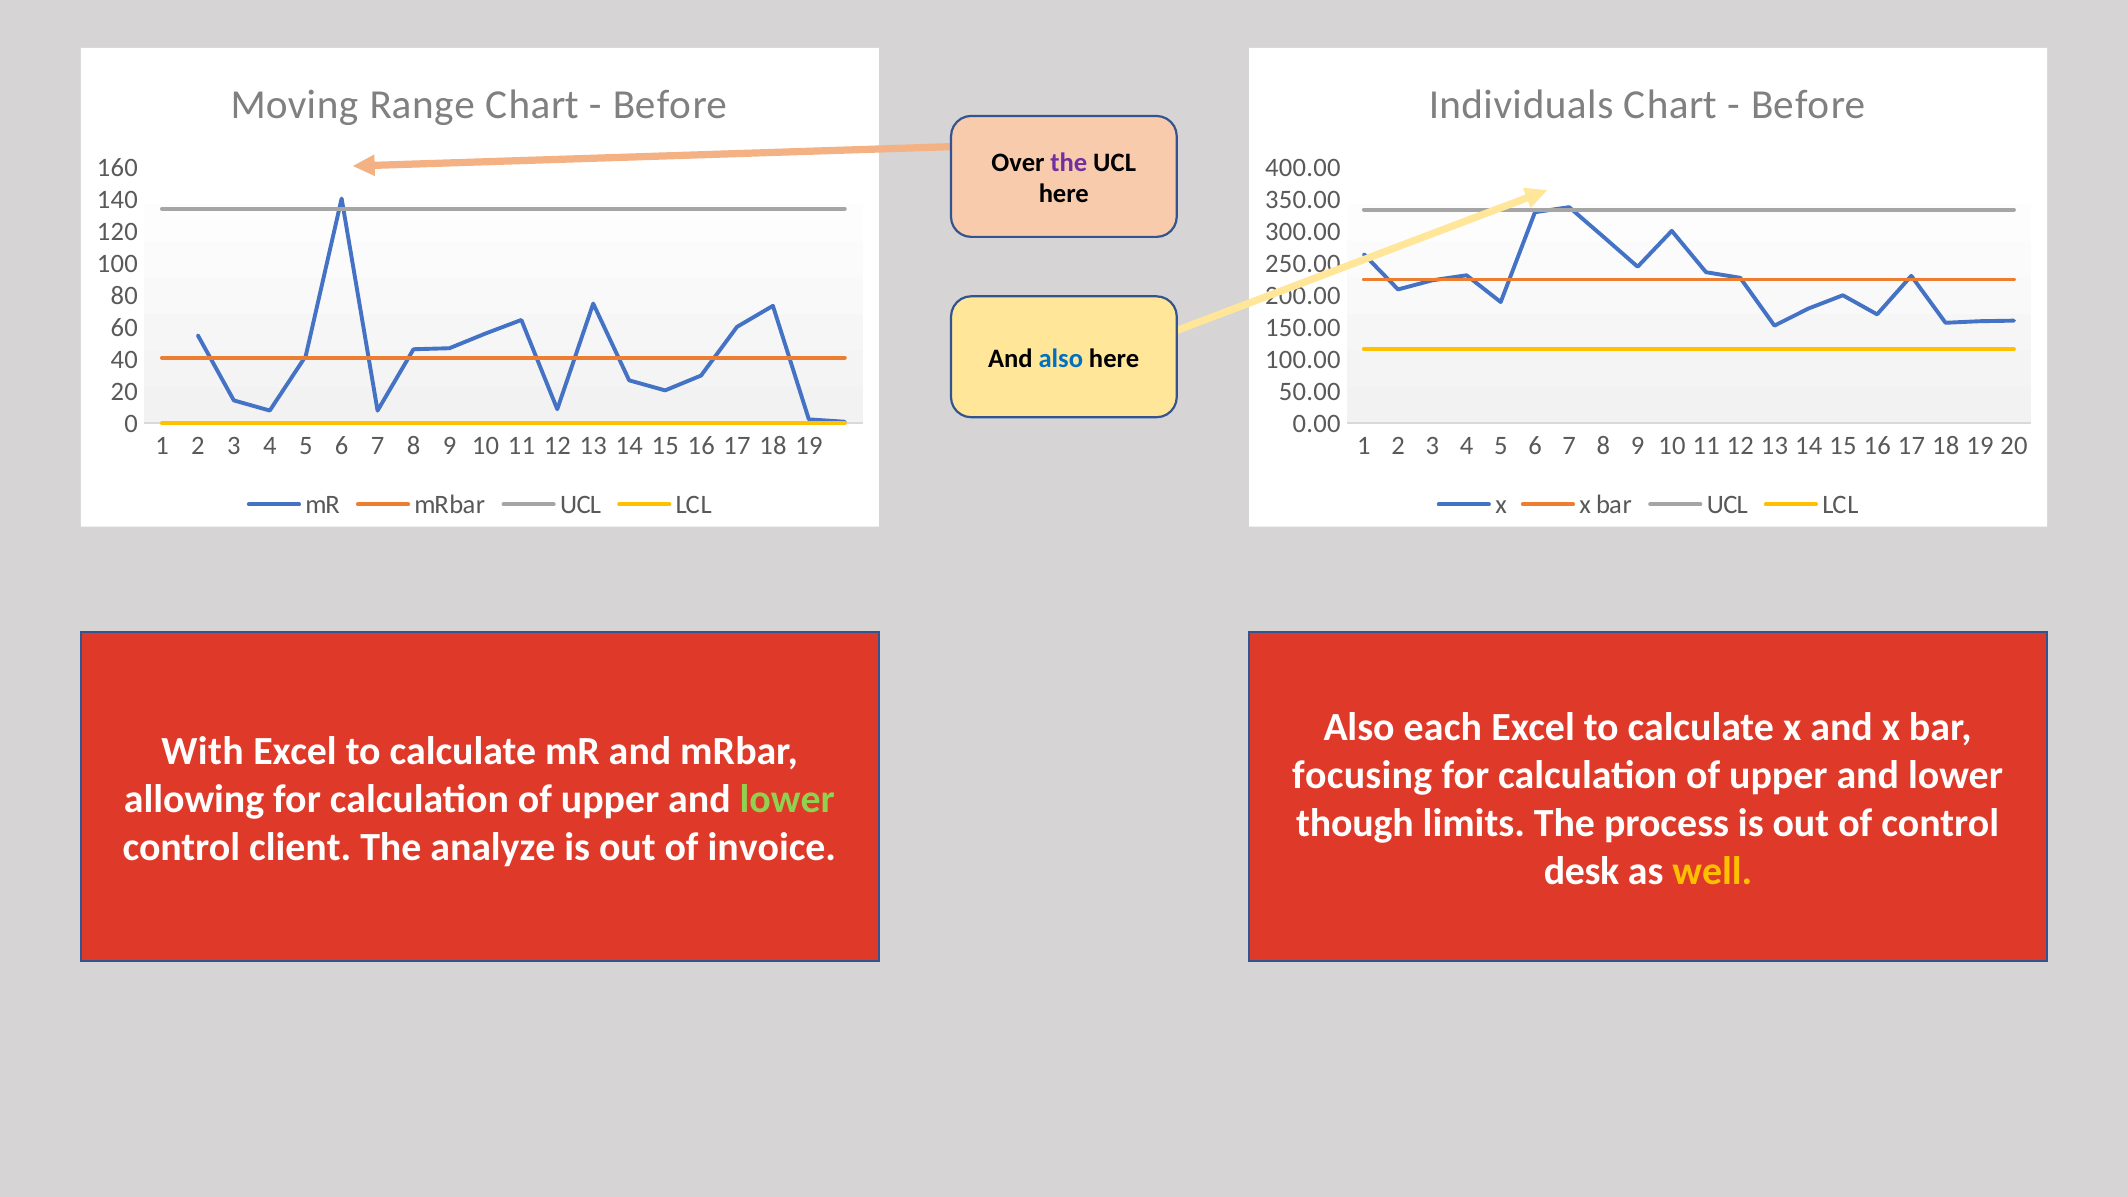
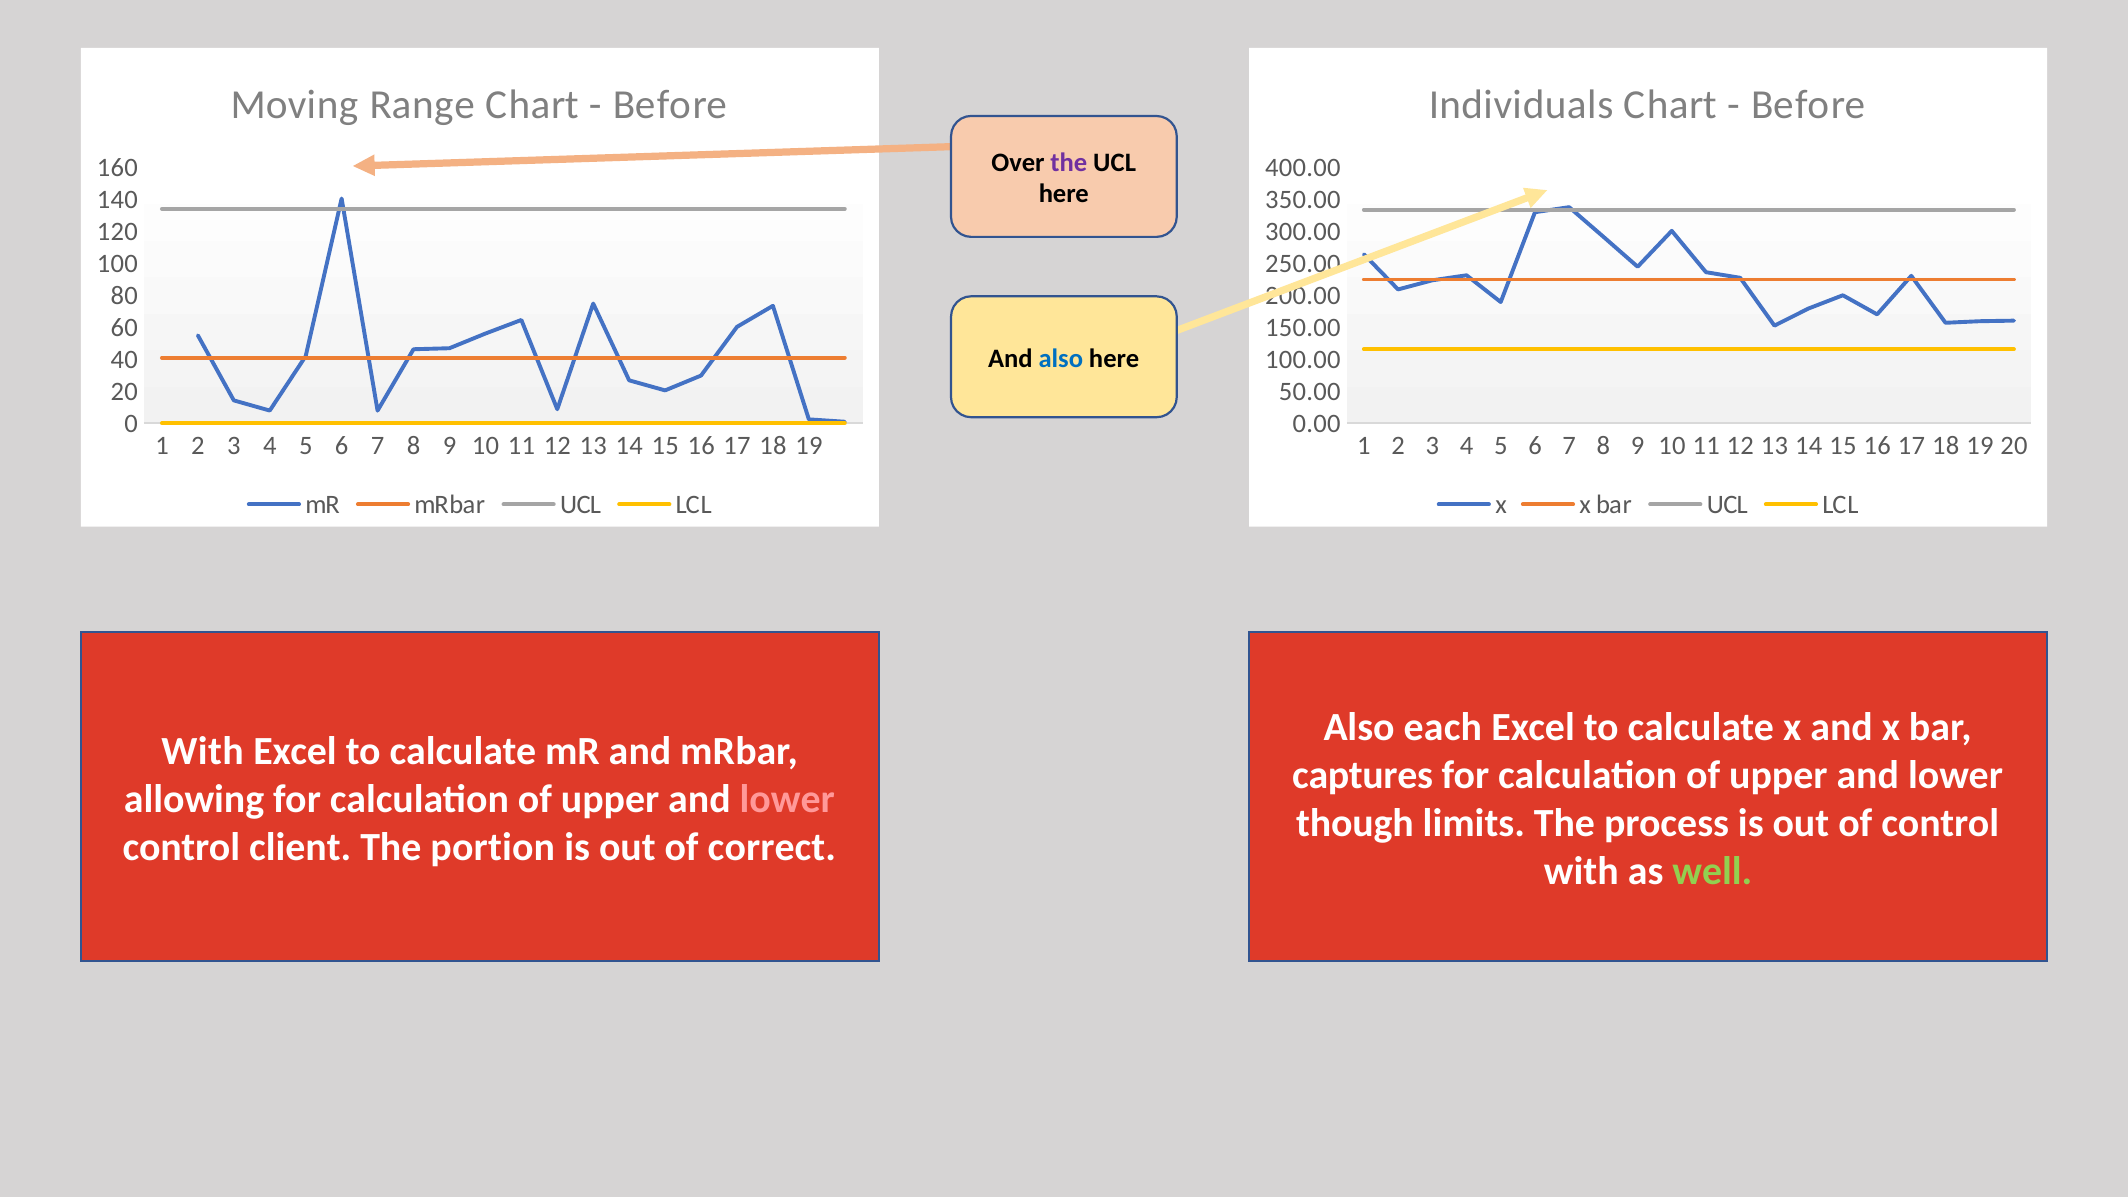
focusing: focusing -> captures (1363, 775)
lower colour: light green -> pink (787, 799)
analyze: analyze -> portion (493, 847)
invoice: invoice -> correct (772, 847)
desk: desk -> with (1581, 871)
well colour: yellow -> light green (1712, 871)
